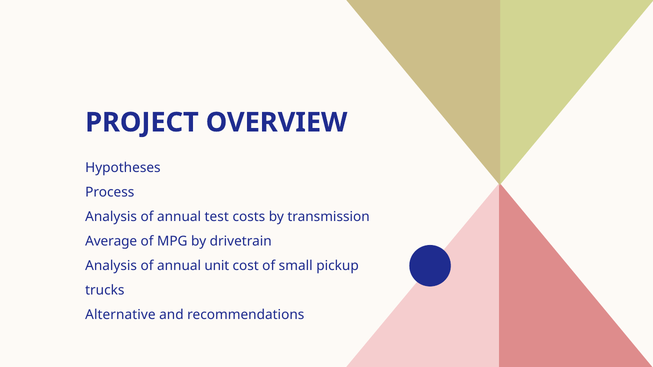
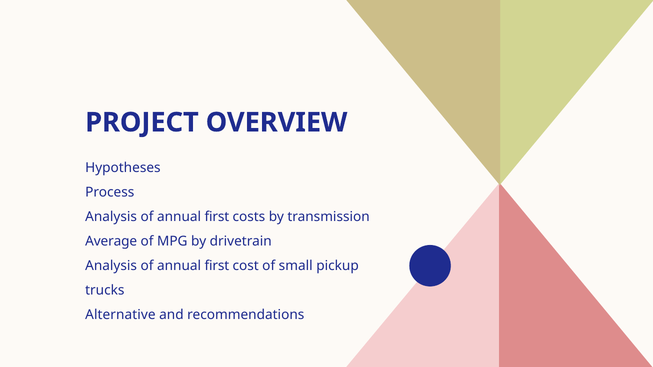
test: test -> first (217, 217)
unit: unit -> first (217, 266)
